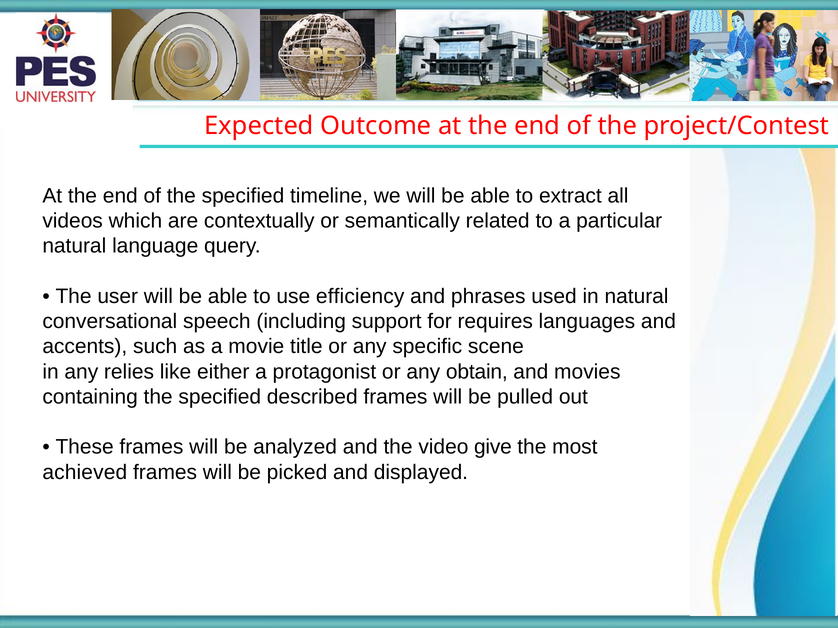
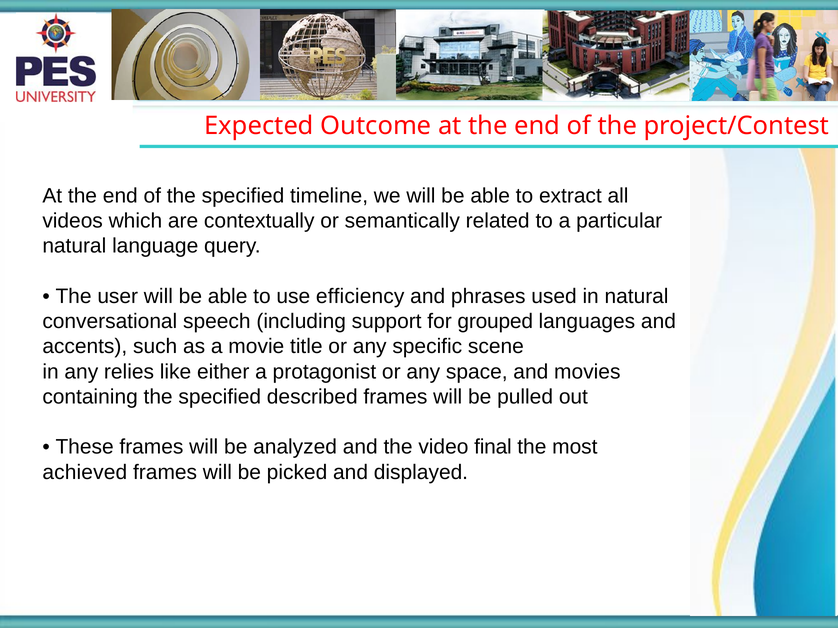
requires: requires -> grouped (495, 322)
obtain: obtain -> space (477, 372)
give: give -> final (493, 447)
